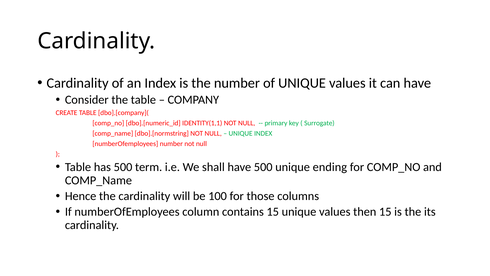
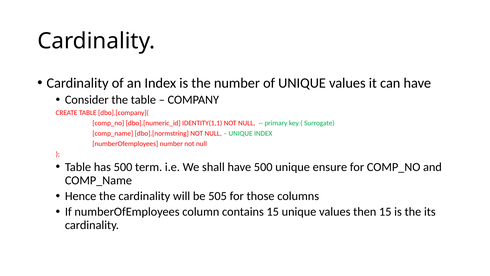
ending: ending -> ensure (330, 167)
100: 100 -> 505 (218, 196)
